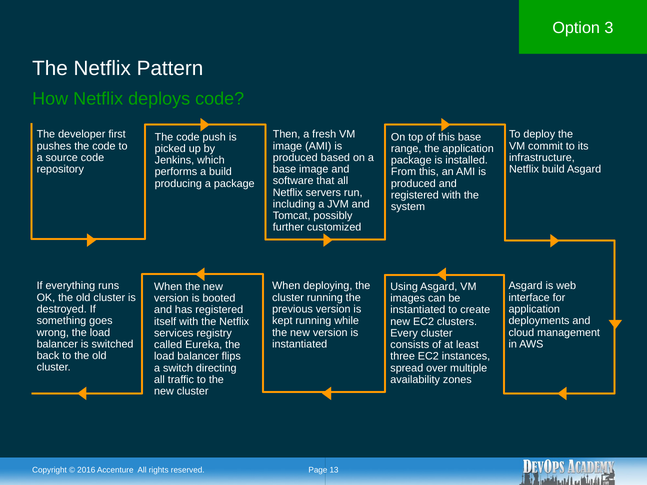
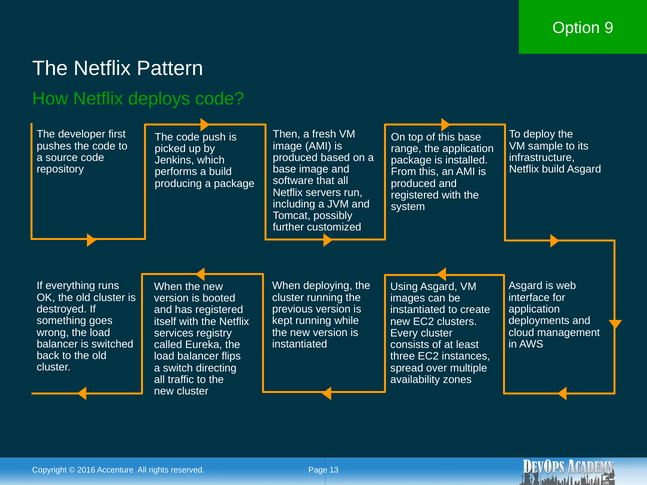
3: 3 -> 9 (609, 28)
commit: commit -> sample (545, 146)
